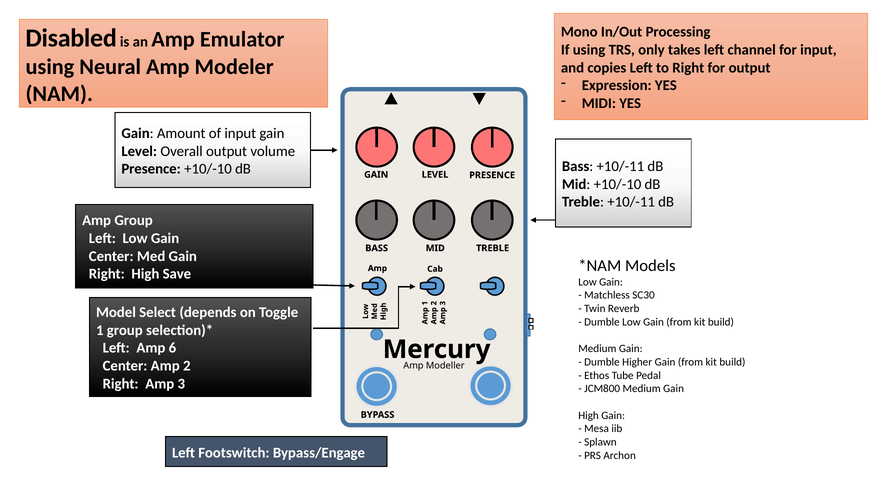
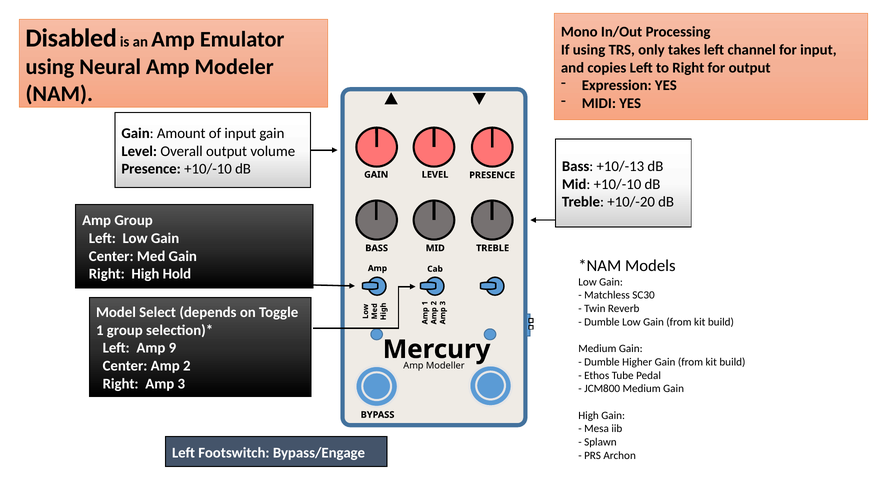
Bass +10/-11: +10/-11 -> +10/-13 (620, 166)
Treble +10/-11: +10/-11 -> +10/-20 (631, 202)
Save: Save -> Hold (177, 274)
6: 6 -> 9 (172, 348)
